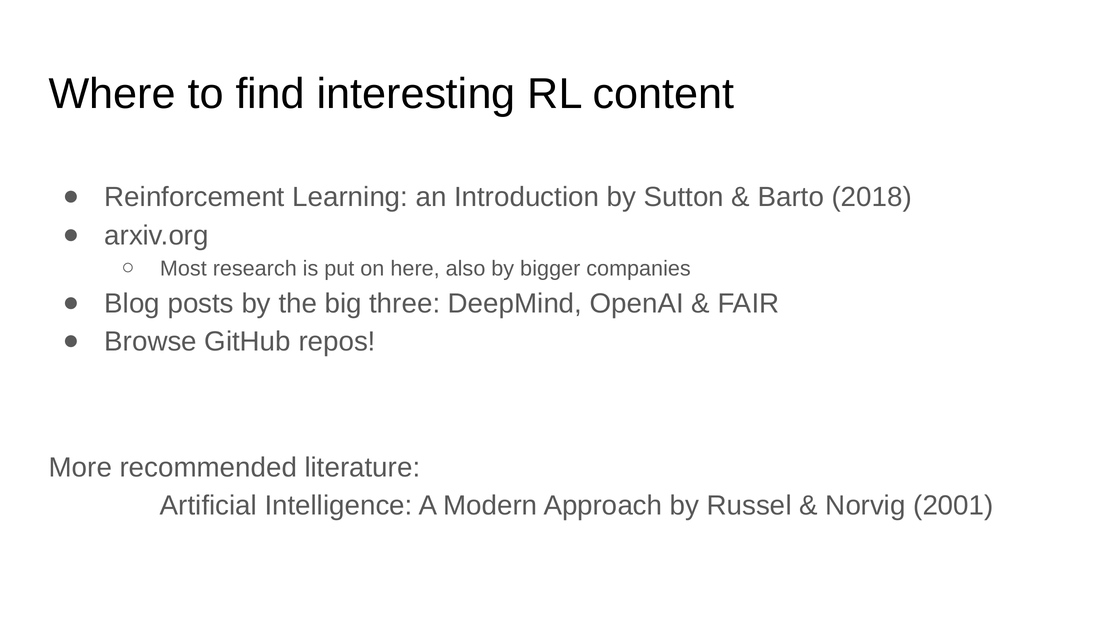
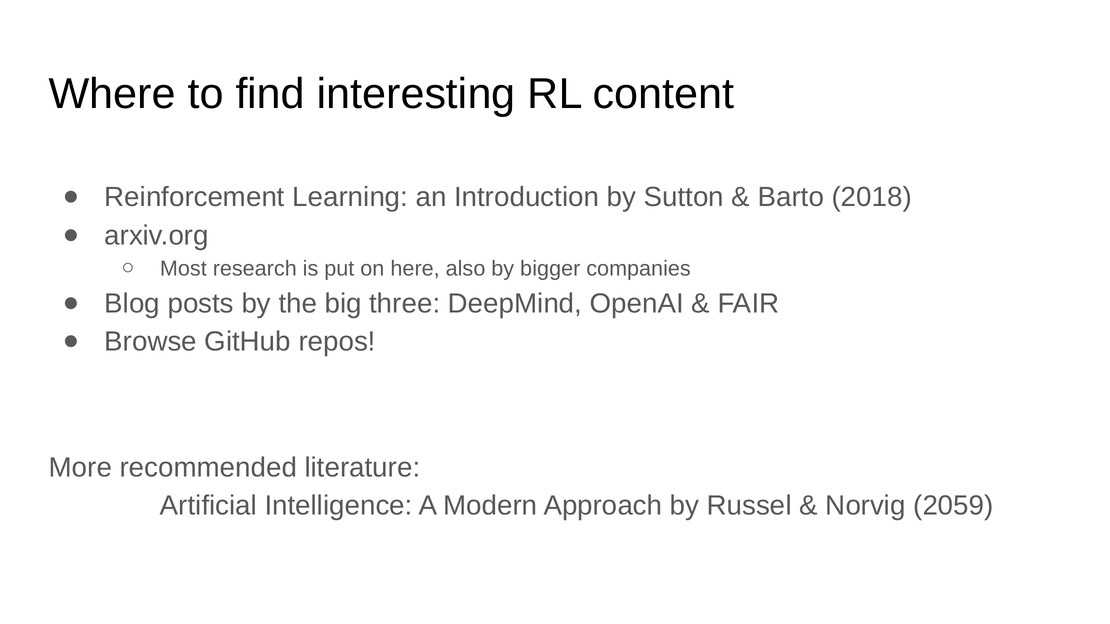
2001: 2001 -> 2059 (953, 506)
